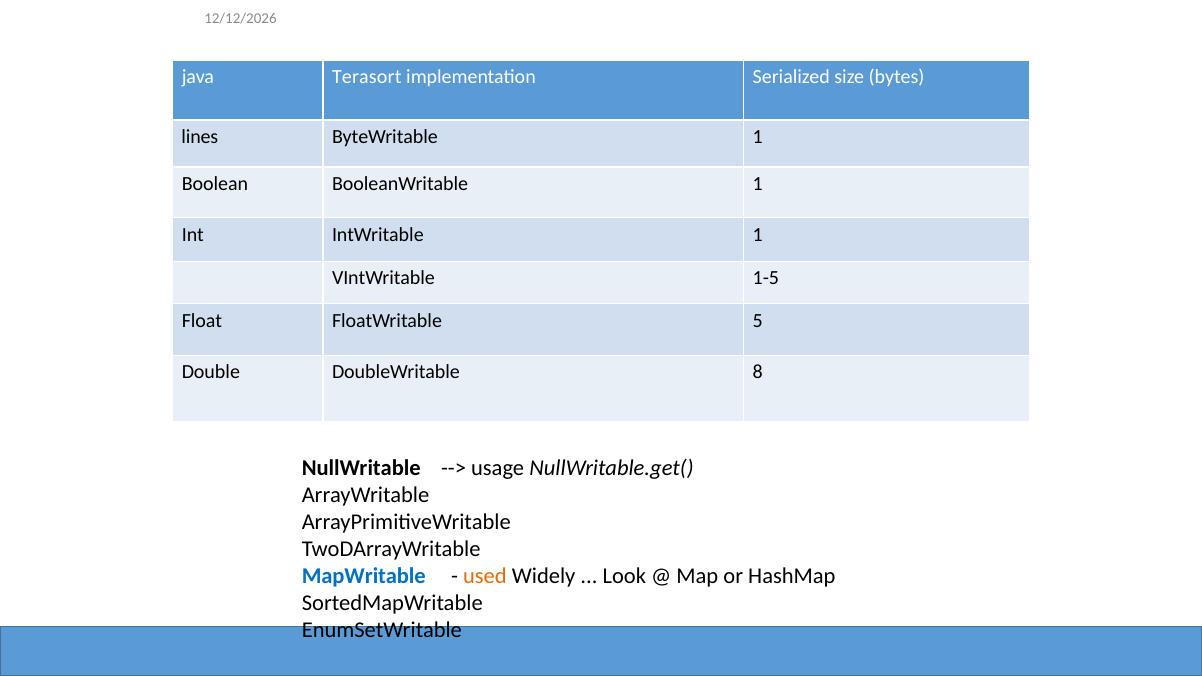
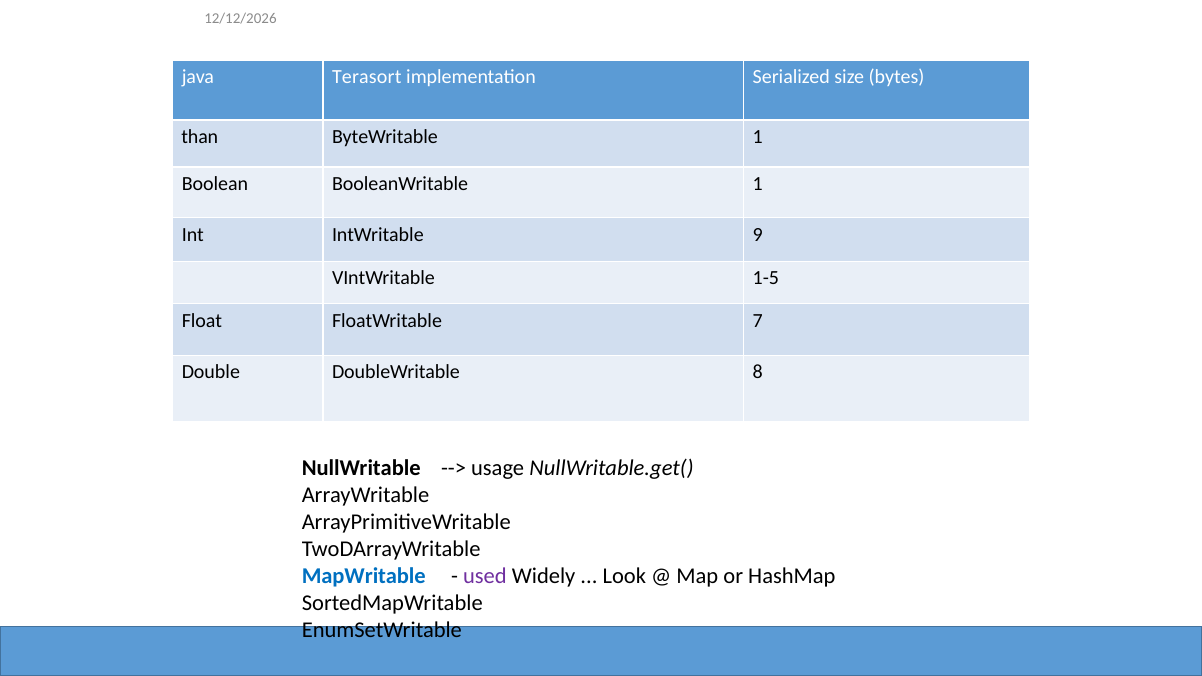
lines: lines -> than (200, 137)
IntWritable 1: 1 -> 9 (758, 235)
5: 5 -> 7 (758, 321)
used colour: orange -> purple (485, 576)
